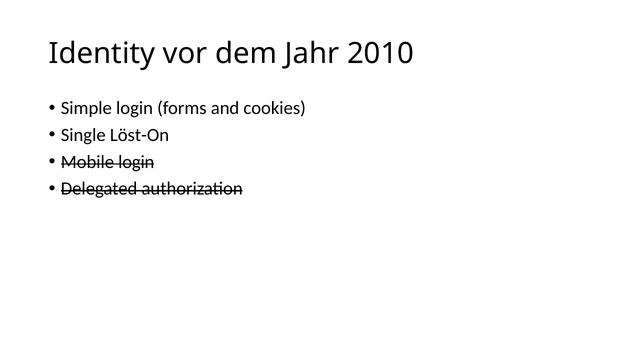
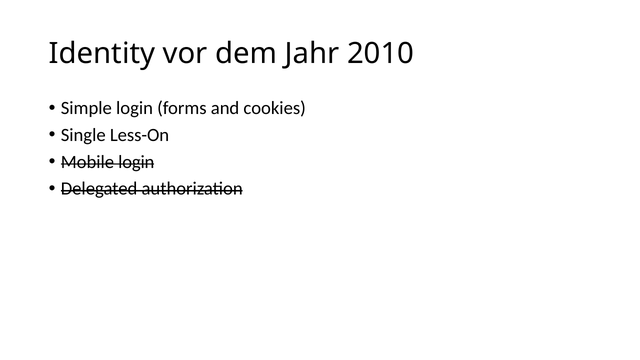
Löst-On: Löst-On -> Less-On (140, 135)
